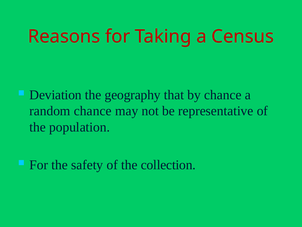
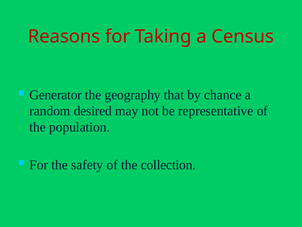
Deviation: Deviation -> Generator (56, 95)
random chance: chance -> desired (93, 111)
